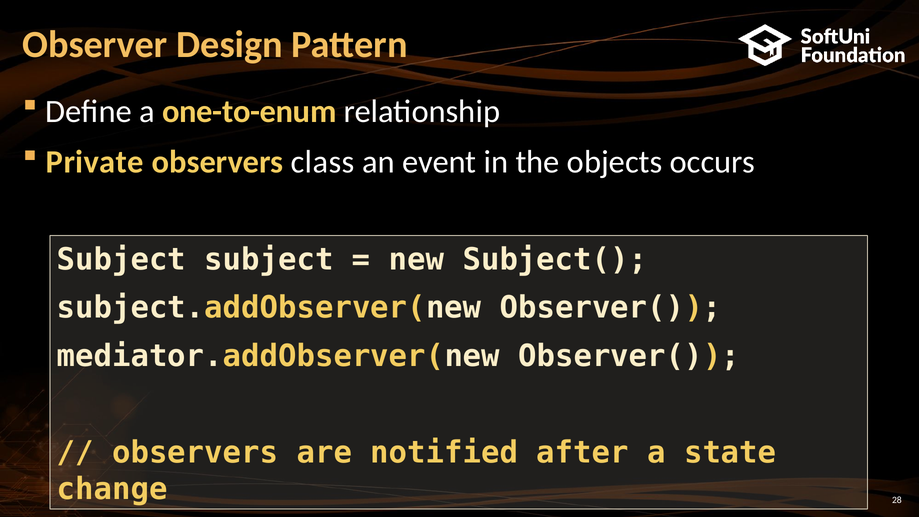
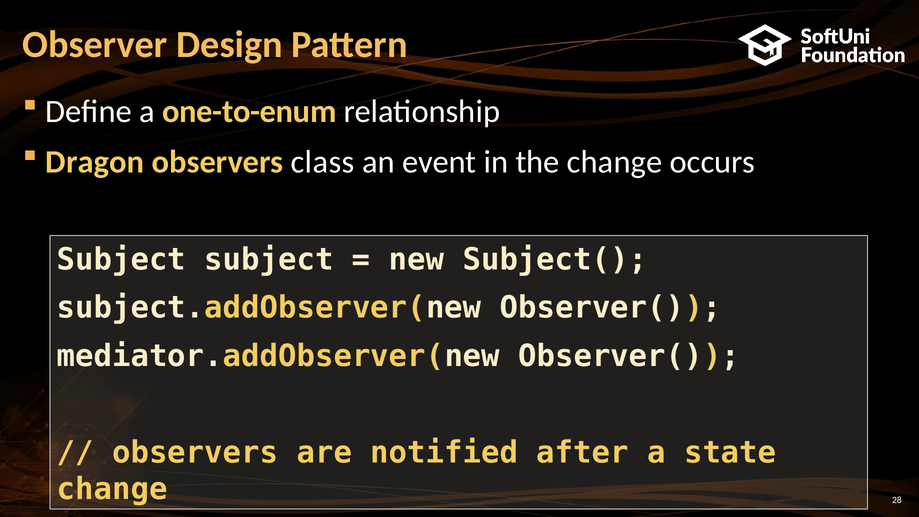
Private: Private -> Dragon (95, 162)
the objects: objects -> change (615, 162)
